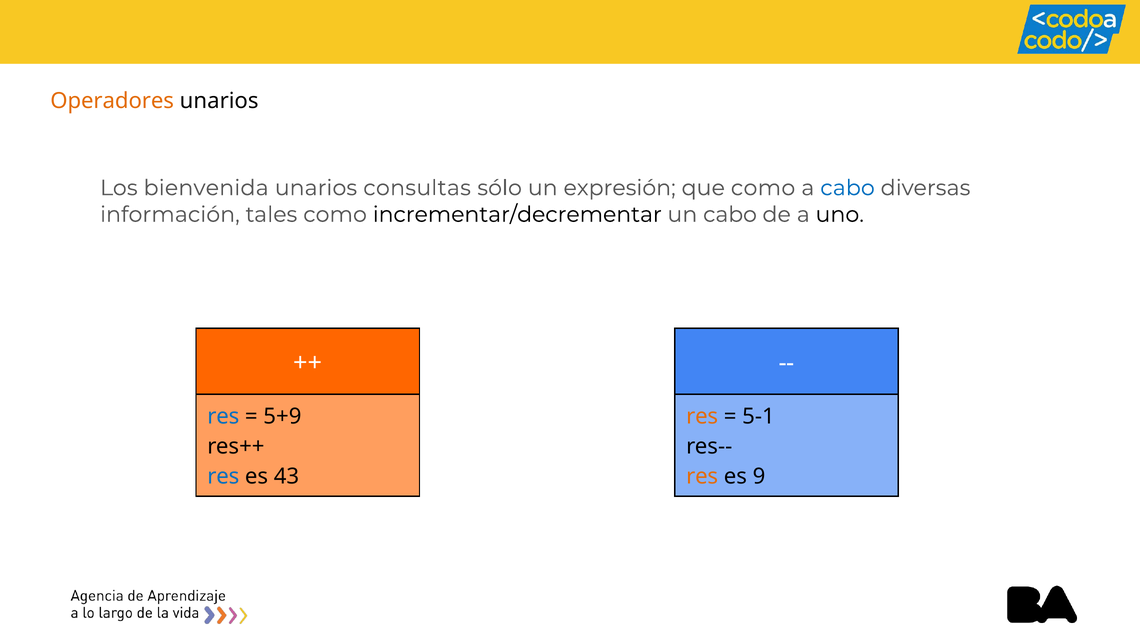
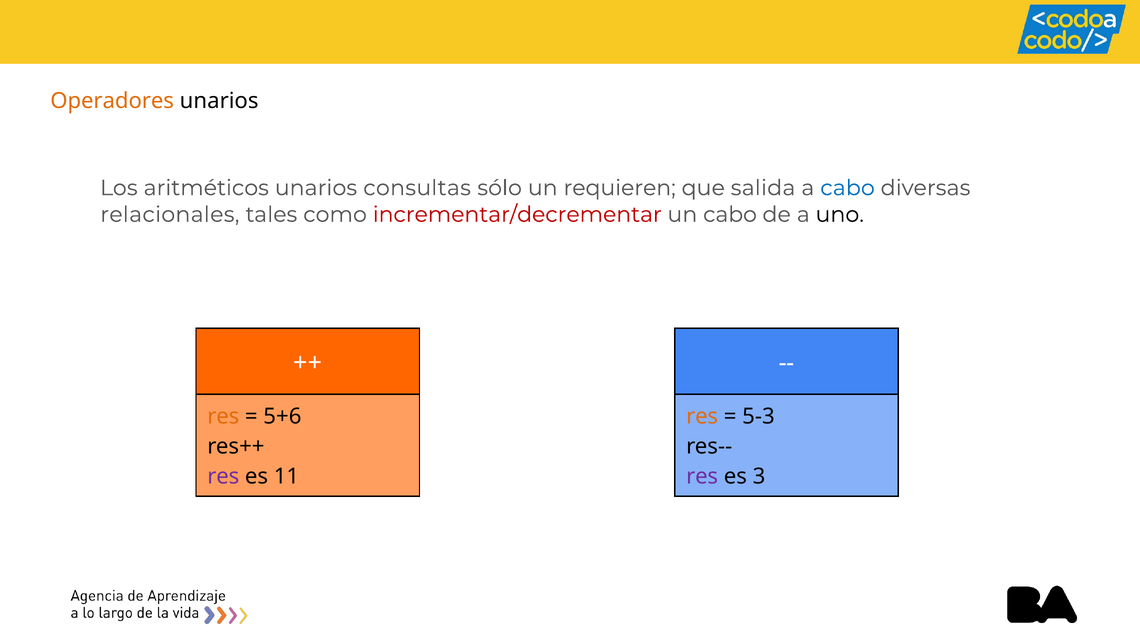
bienvenida: bienvenida -> aritméticos (206, 188)
expresión: expresión -> requieren (620, 188)
que como: como -> salida (763, 188)
información: información -> relacionales (170, 215)
incrementar/decrementar colour: black -> red (517, 215)
res colour: blue -> orange (223, 416)
5+9: 5+9 -> 5+6 (282, 416)
5-1: 5-1 -> 5-3 (758, 416)
res colour: blue -> purple (223, 477)
43: 43 -> 11 (286, 477)
res colour: orange -> purple (702, 477)
9: 9 -> 3 (759, 477)
